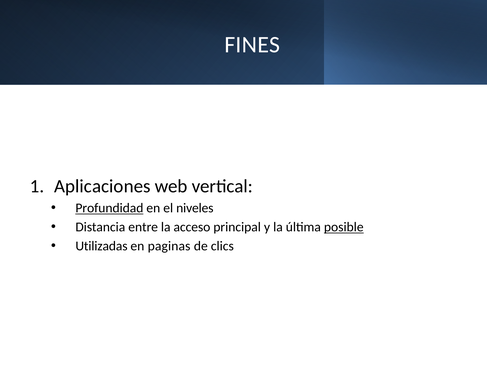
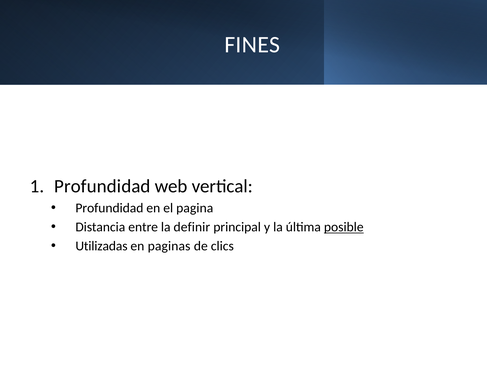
Aplicaciones: Aplicaciones -> Profundidad (102, 186)
Profundidad underline: present -> none (109, 208)
niveles: niveles -> pagina (195, 208)
acceso: acceso -> definir (192, 227)
